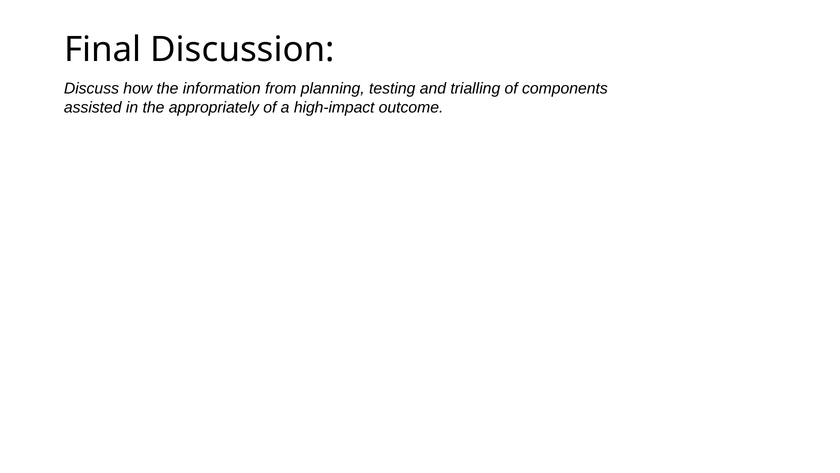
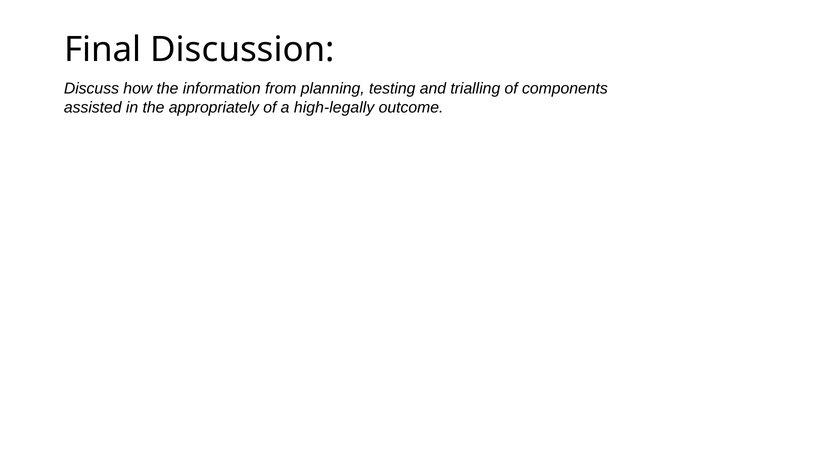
high-impact: high-impact -> high-legally (334, 107)
